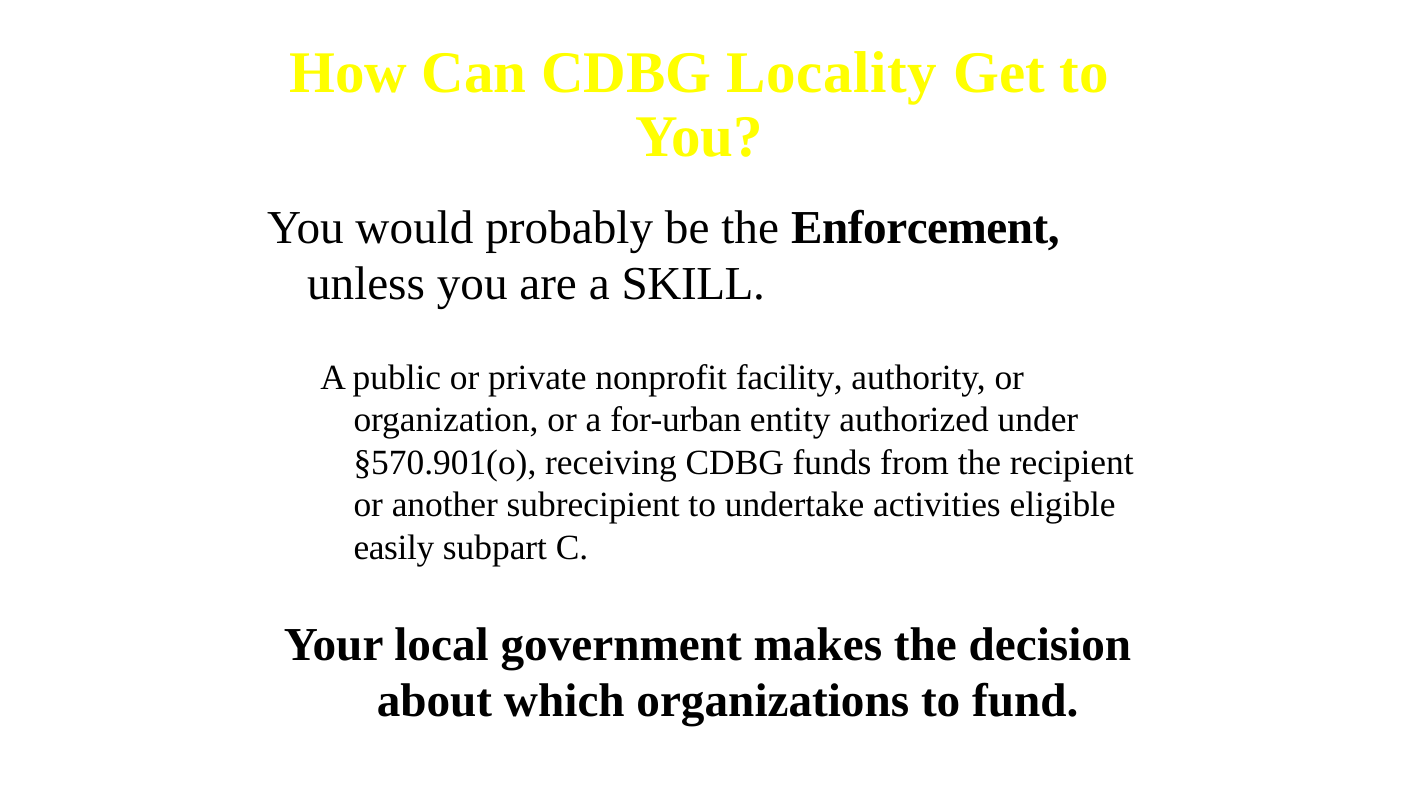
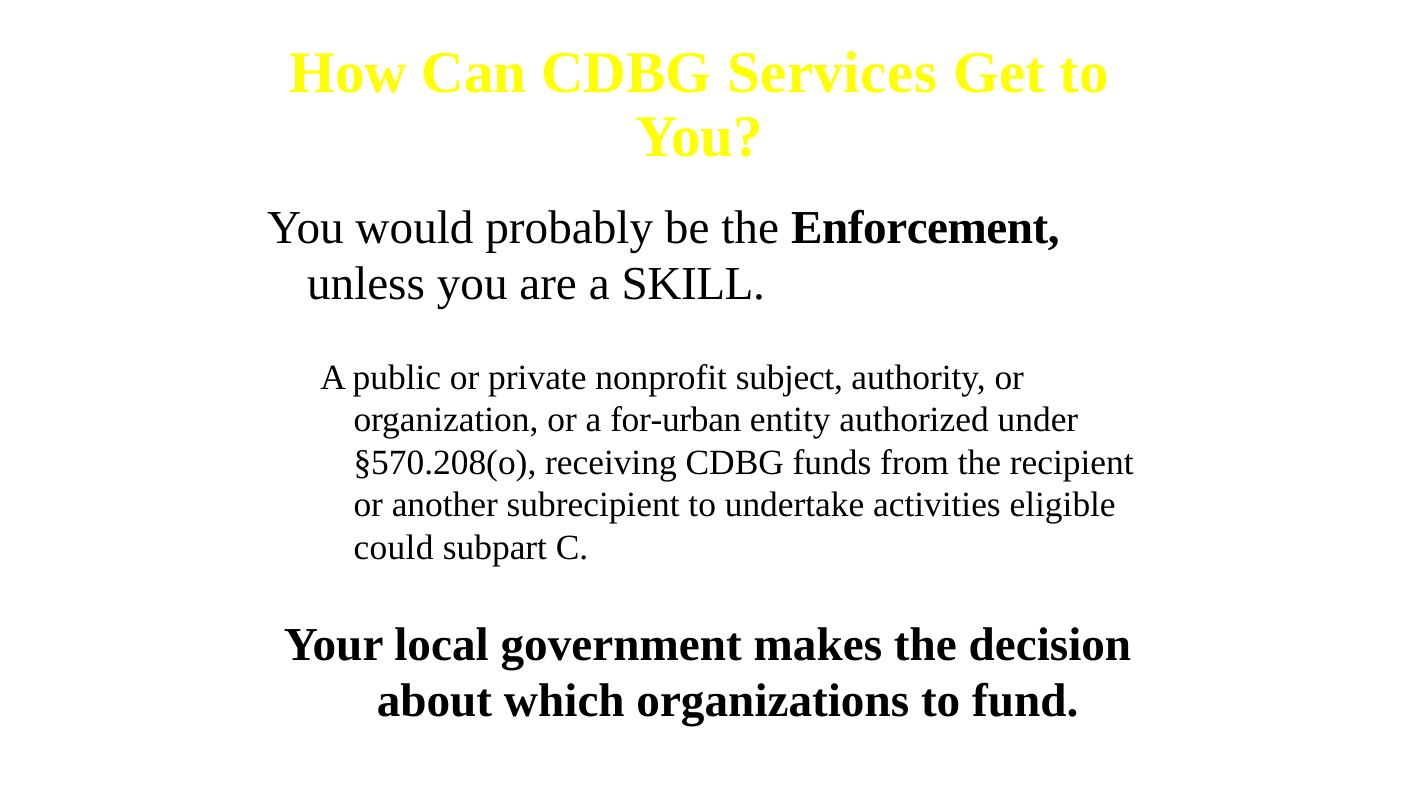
Locality: Locality -> Services (832, 73)
facility: facility -> subject (789, 377)
§570.901(o: §570.901(o -> §570.208(o (445, 462)
easily: easily -> could (394, 547)
